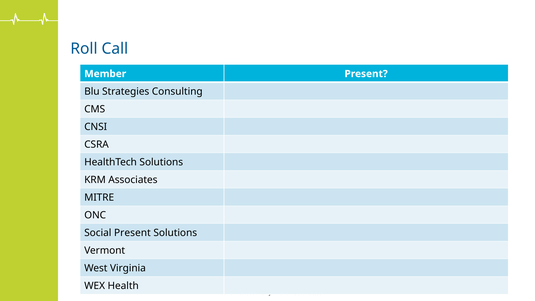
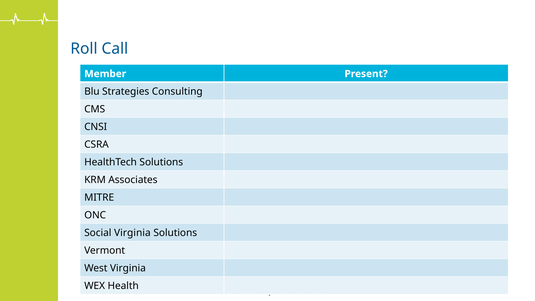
Social Present: Present -> Virginia (132, 233)
